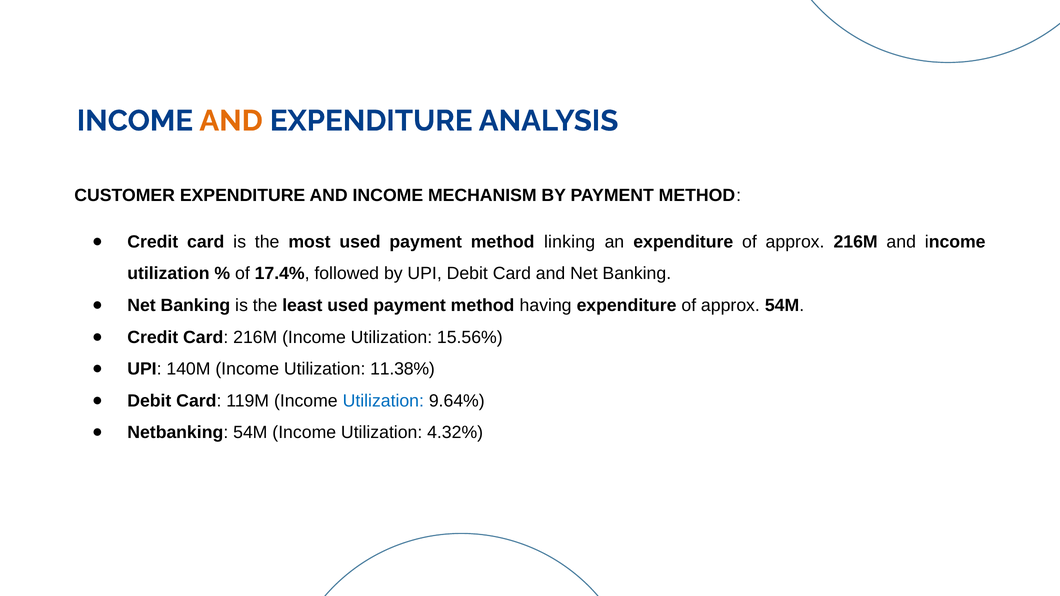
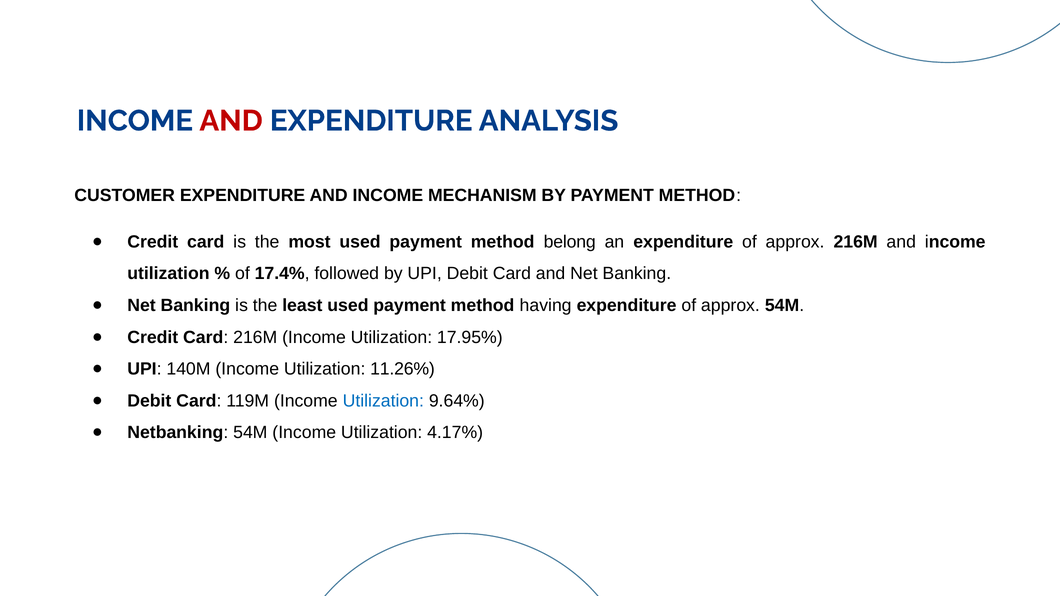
AND colour: orange -> red (231, 121)
linking: linking -> belong (570, 242)
15.56%: 15.56% -> 17.95% (470, 337)
11.38%: 11.38% -> 11.26% (403, 369)
4.32%: 4.32% -> 4.17% (455, 433)
